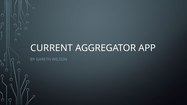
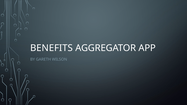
CURRENT: CURRENT -> BENEFITS (52, 48)
